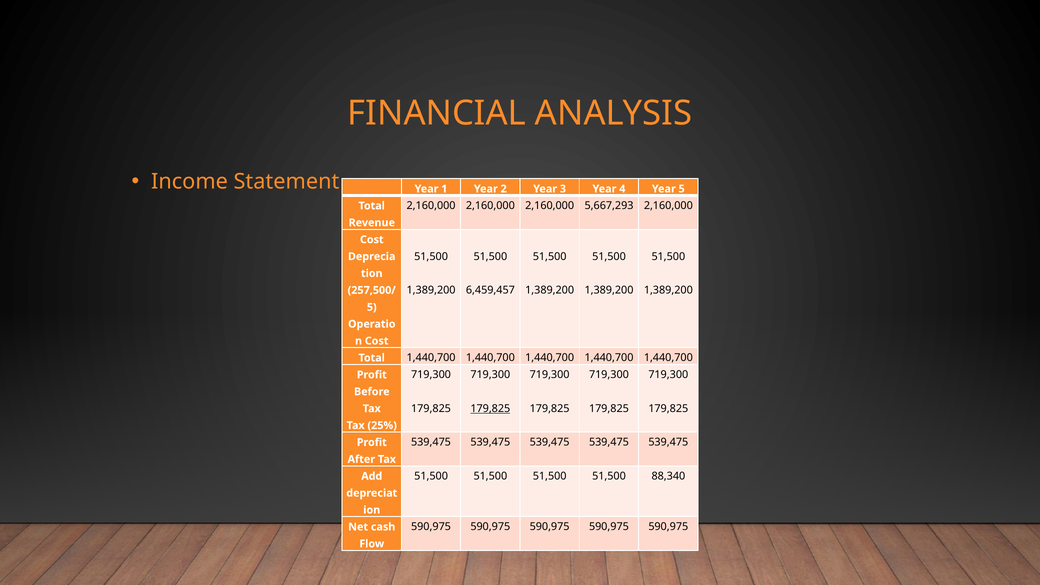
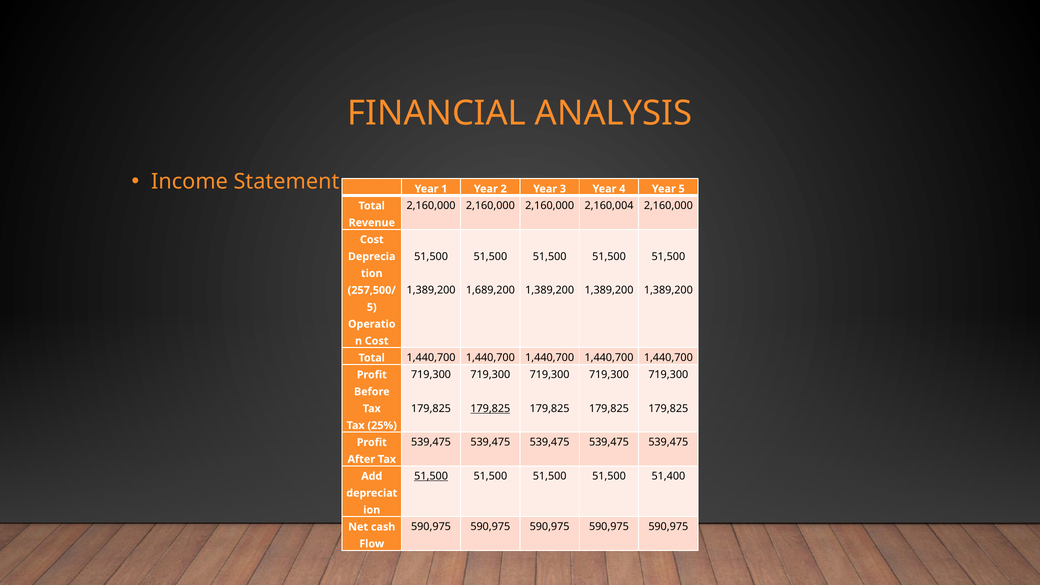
5,667,293: 5,667,293 -> 2,160,004 (609, 206)
6,459,457: 6,459,457 -> 1,689,200 (490, 290)
51,500 underline: none -> present (431, 476)
88,340: 88,340 -> 51,400 (668, 476)
